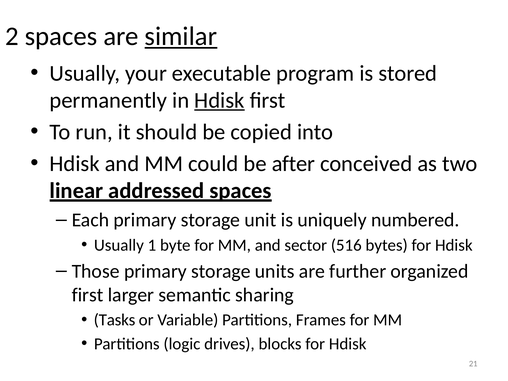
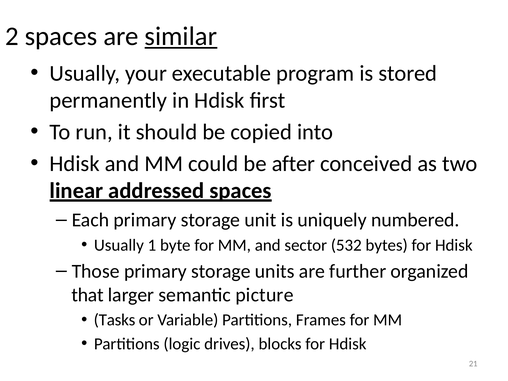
Hdisk underline: present -> none (219, 100)
516: 516 -> 532 (346, 245)
first: first -> that (88, 295)
sharing: sharing -> picture (264, 295)
